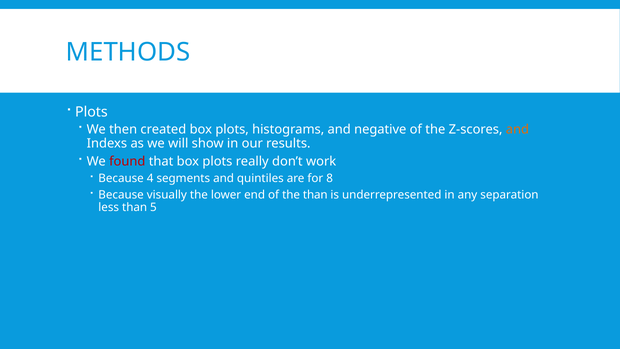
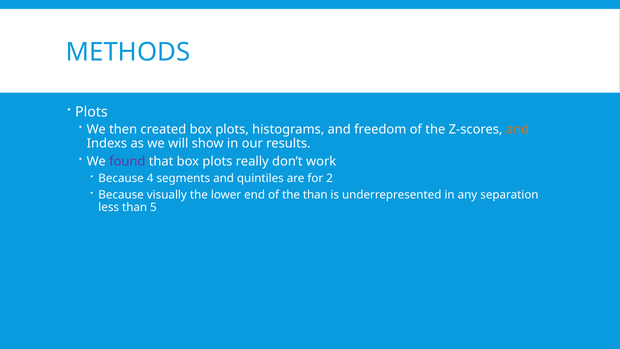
negative: negative -> freedom (380, 129)
found colour: red -> purple (127, 161)
8: 8 -> 2 (330, 178)
